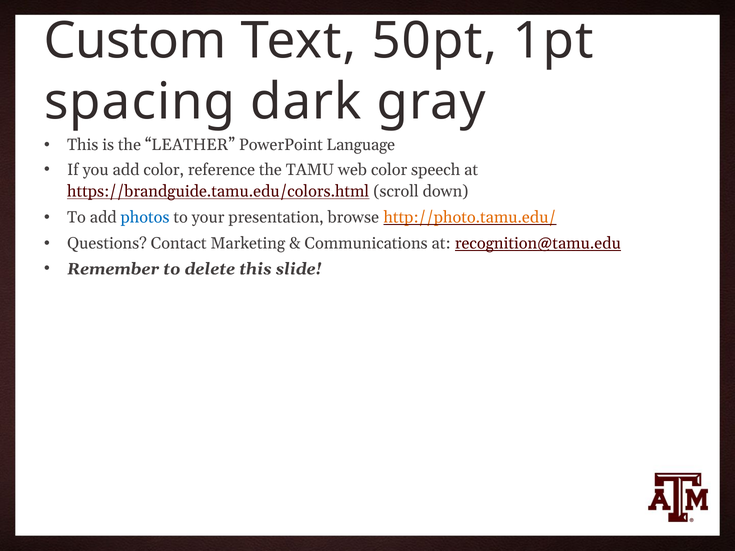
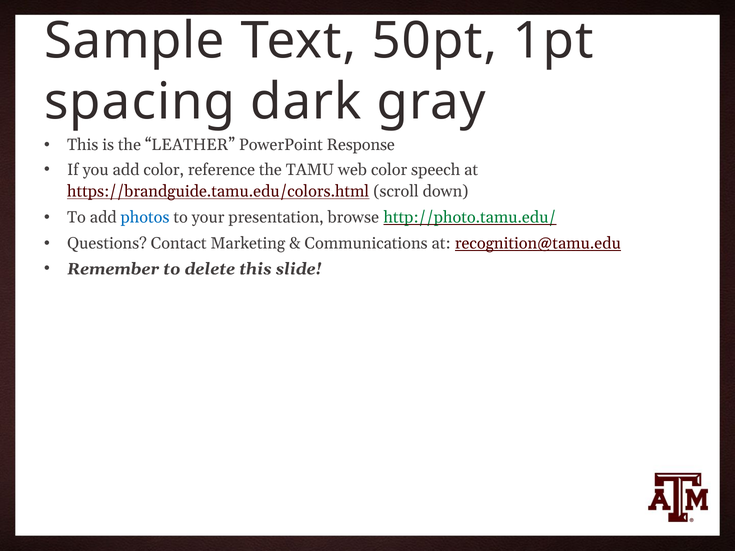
Custom: Custom -> Sample (135, 41)
Language: Language -> Response (361, 145)
http://photo.tamu.edu/ colour: orange -> green (470, 217)
